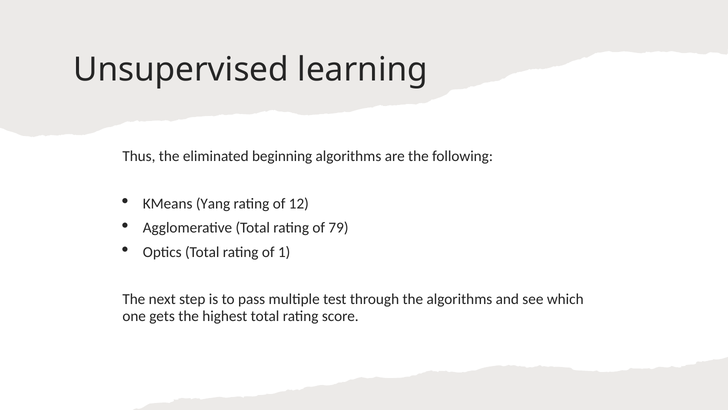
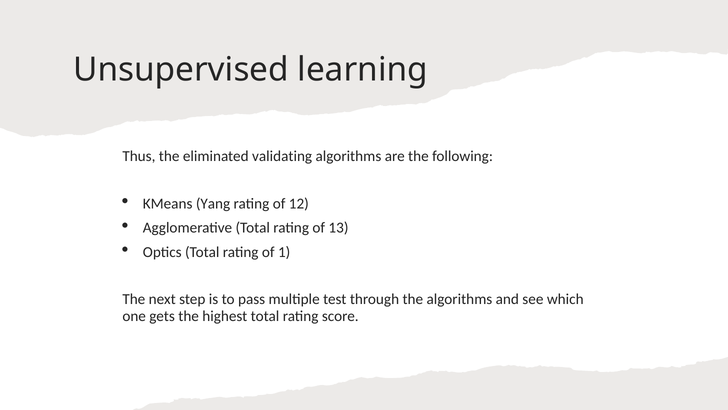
beginning: beginning -> validating (282, 156)
79: 79 -> 13 (338, 228)
